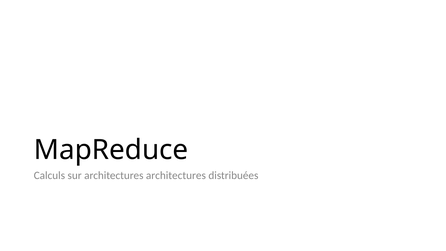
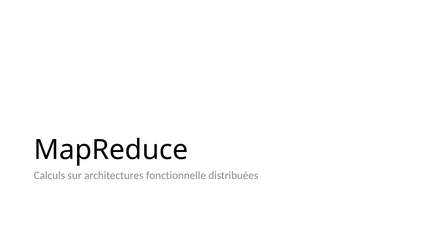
architectures architectures: architectures -> fonctionnelle (176, 176)
